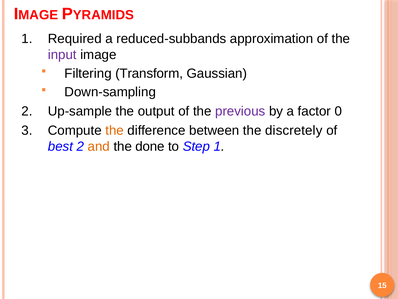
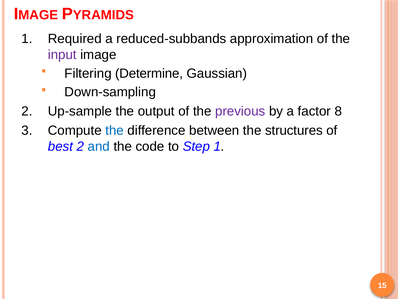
Transform: Transform -> Determine (149, 73)
0: 0 -> 8 (338, 111)
the colour: orange -> blue (115, 130)
discretely: discretely -> structures (294, 130)
and colour: orange -> blue (99, 146)
done: done -> code (150, 146)
